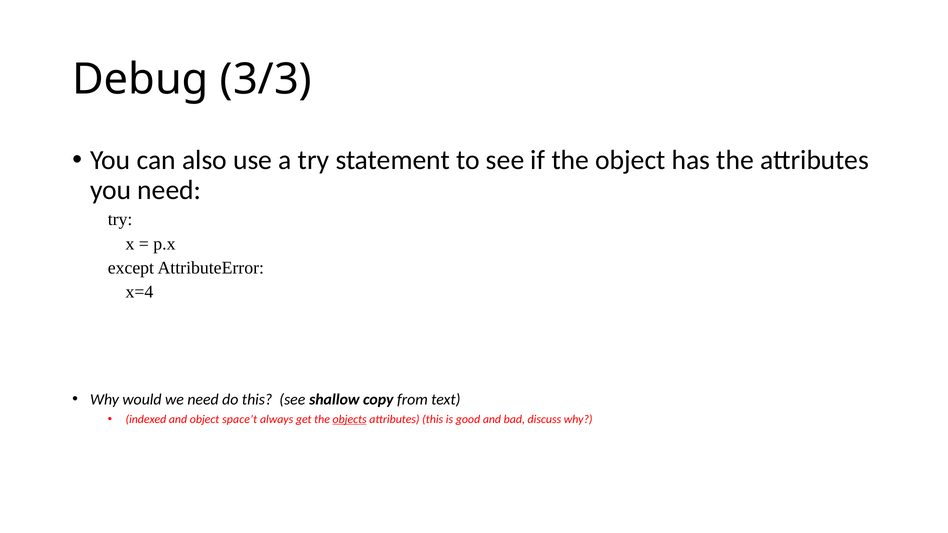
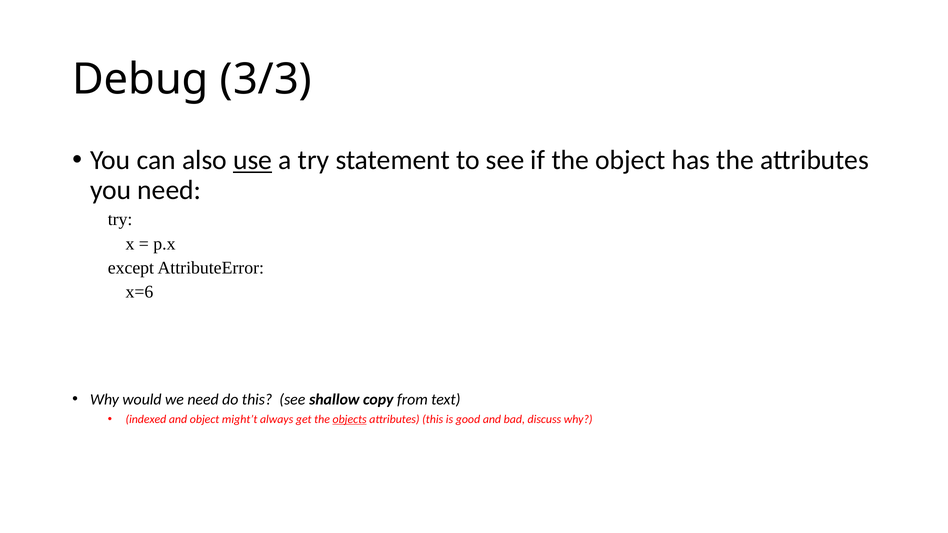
use underline: none -> present (253, 160)
x=4: x=4 -> x=6 (139, 292)
space’t: space’t -> might’t (240, 419)
